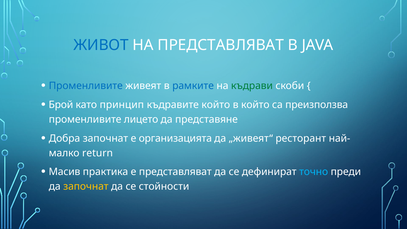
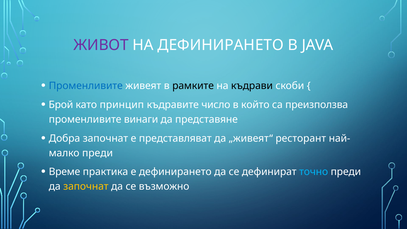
ЖИВОТ colour: blue -> purple (101, 45)
НА ПРЕДСТАВЛЯВАТ: ПРЕДСТАВЛЯВАТ -> ДЕФИНИРАНЕТО (221, 45)
рамките colour: blue -> black (193, 86)
къдрави colour: green -> black (252, 86)
къдравите който: който -> число (216, 105)
лицето: лицето -> винаги (141, 119)
организацията: организацията -> представляват (175, 138)
return: return -> преди (98, 153)
Масив: Масив -> Време (65, 172)
е представляват: представляват -> дефинирането (175, 172)
стойности: стойности -> възможно (164, 187)
